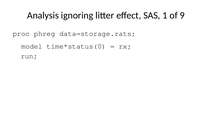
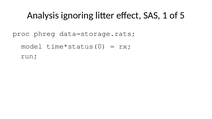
9: 9 -> 5 (182, 15)
